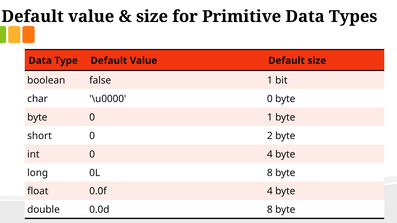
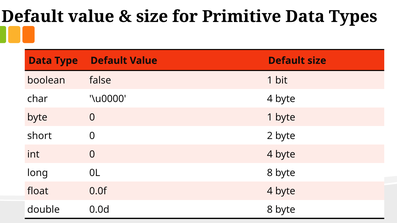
\u0000 0: 0 -> 4 (270, 99)
